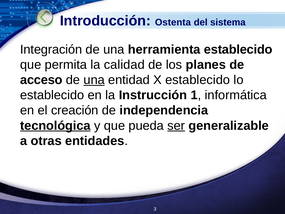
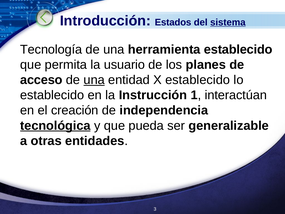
Ostenta: Ostenta -> Estados (173, 22)
sistema underline: none -> present (228, 22)
Integración: Integración -> Tecnología (51, 49)
calidad: calidad -> usuario (124, 65)
informática: informática -> interactúan (236, 95)
ser underline: present -> none (176, 125)
